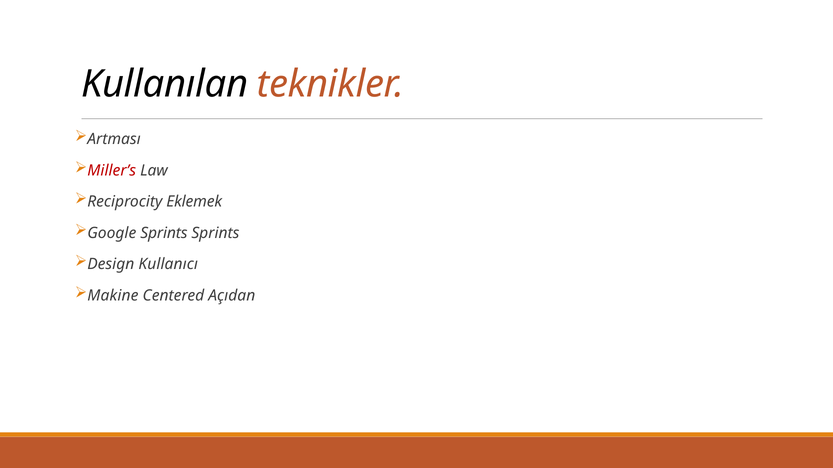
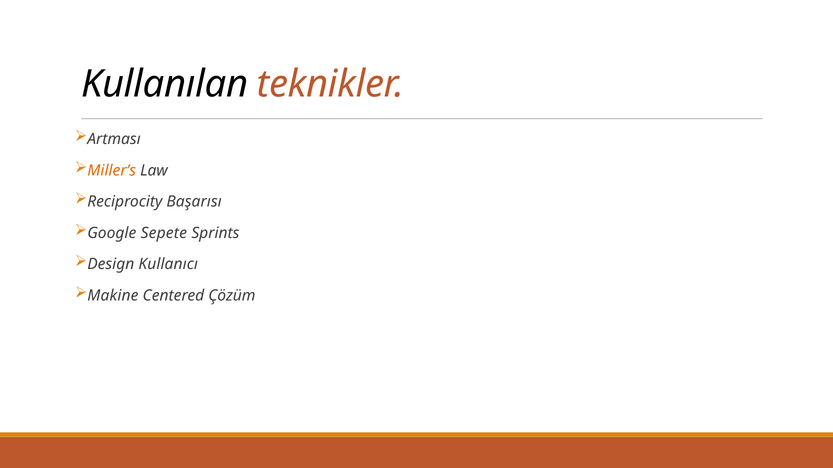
Miller’s colour: red -> orange (112, 171)
Eklemek: Eklemek -> Başarısı (194, 202)
Google Sprints: Sprints -> Sepete (164, 233)
Açıdan: Açıdan -> Çözüm (232, 296)
